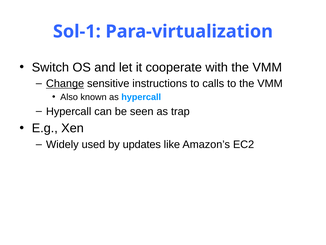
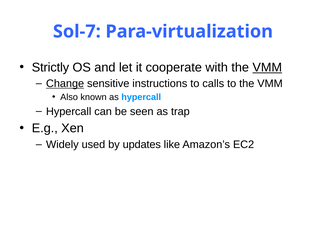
Sol-1: Sol-1 -> Sol-7 (77, 31)
Switch: Switch -> Strictly (50, 67)
VMM underline: none -> present (267, 67)
